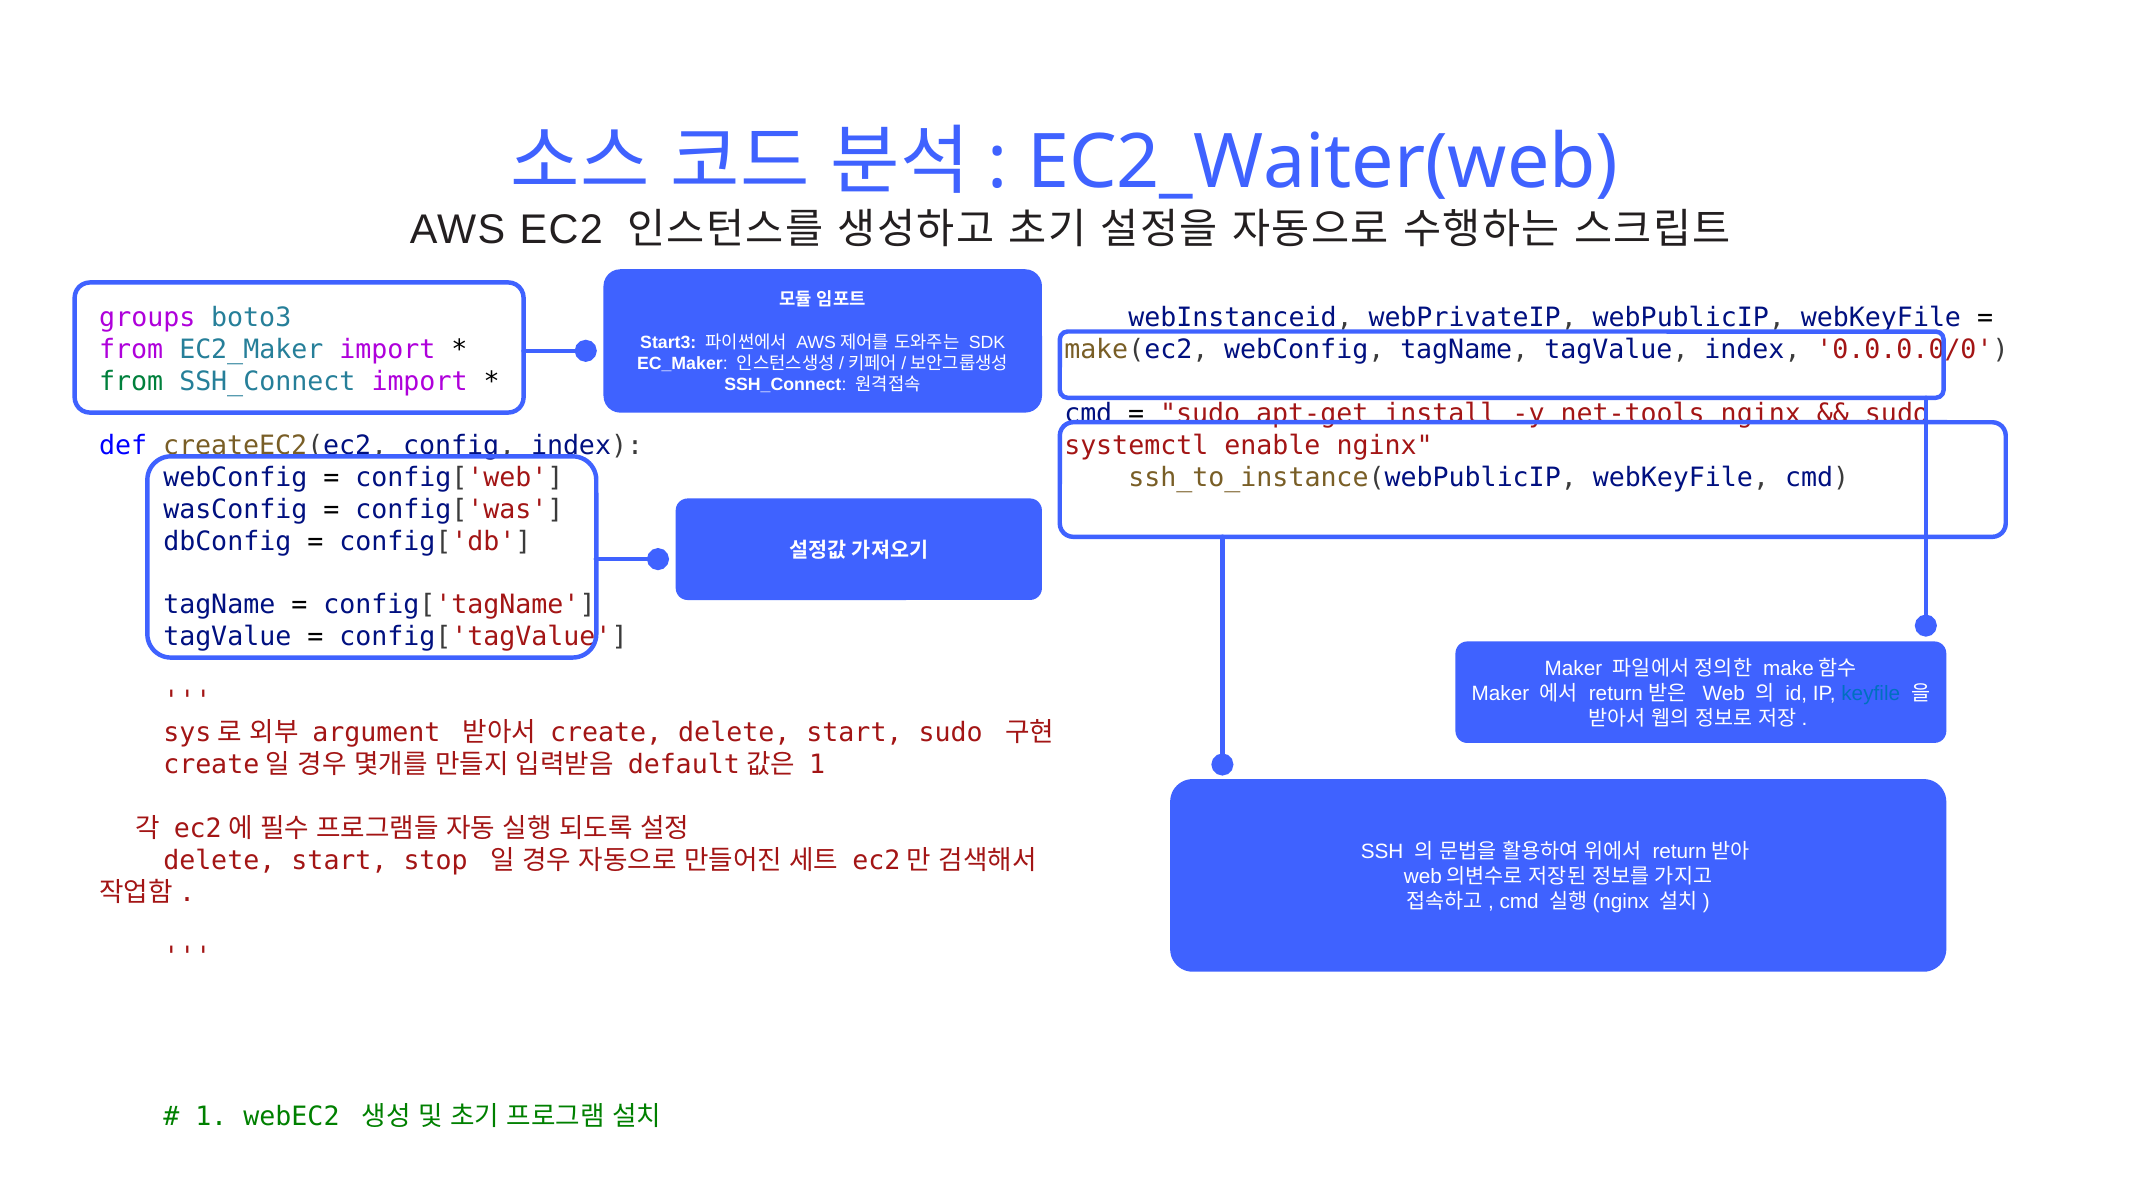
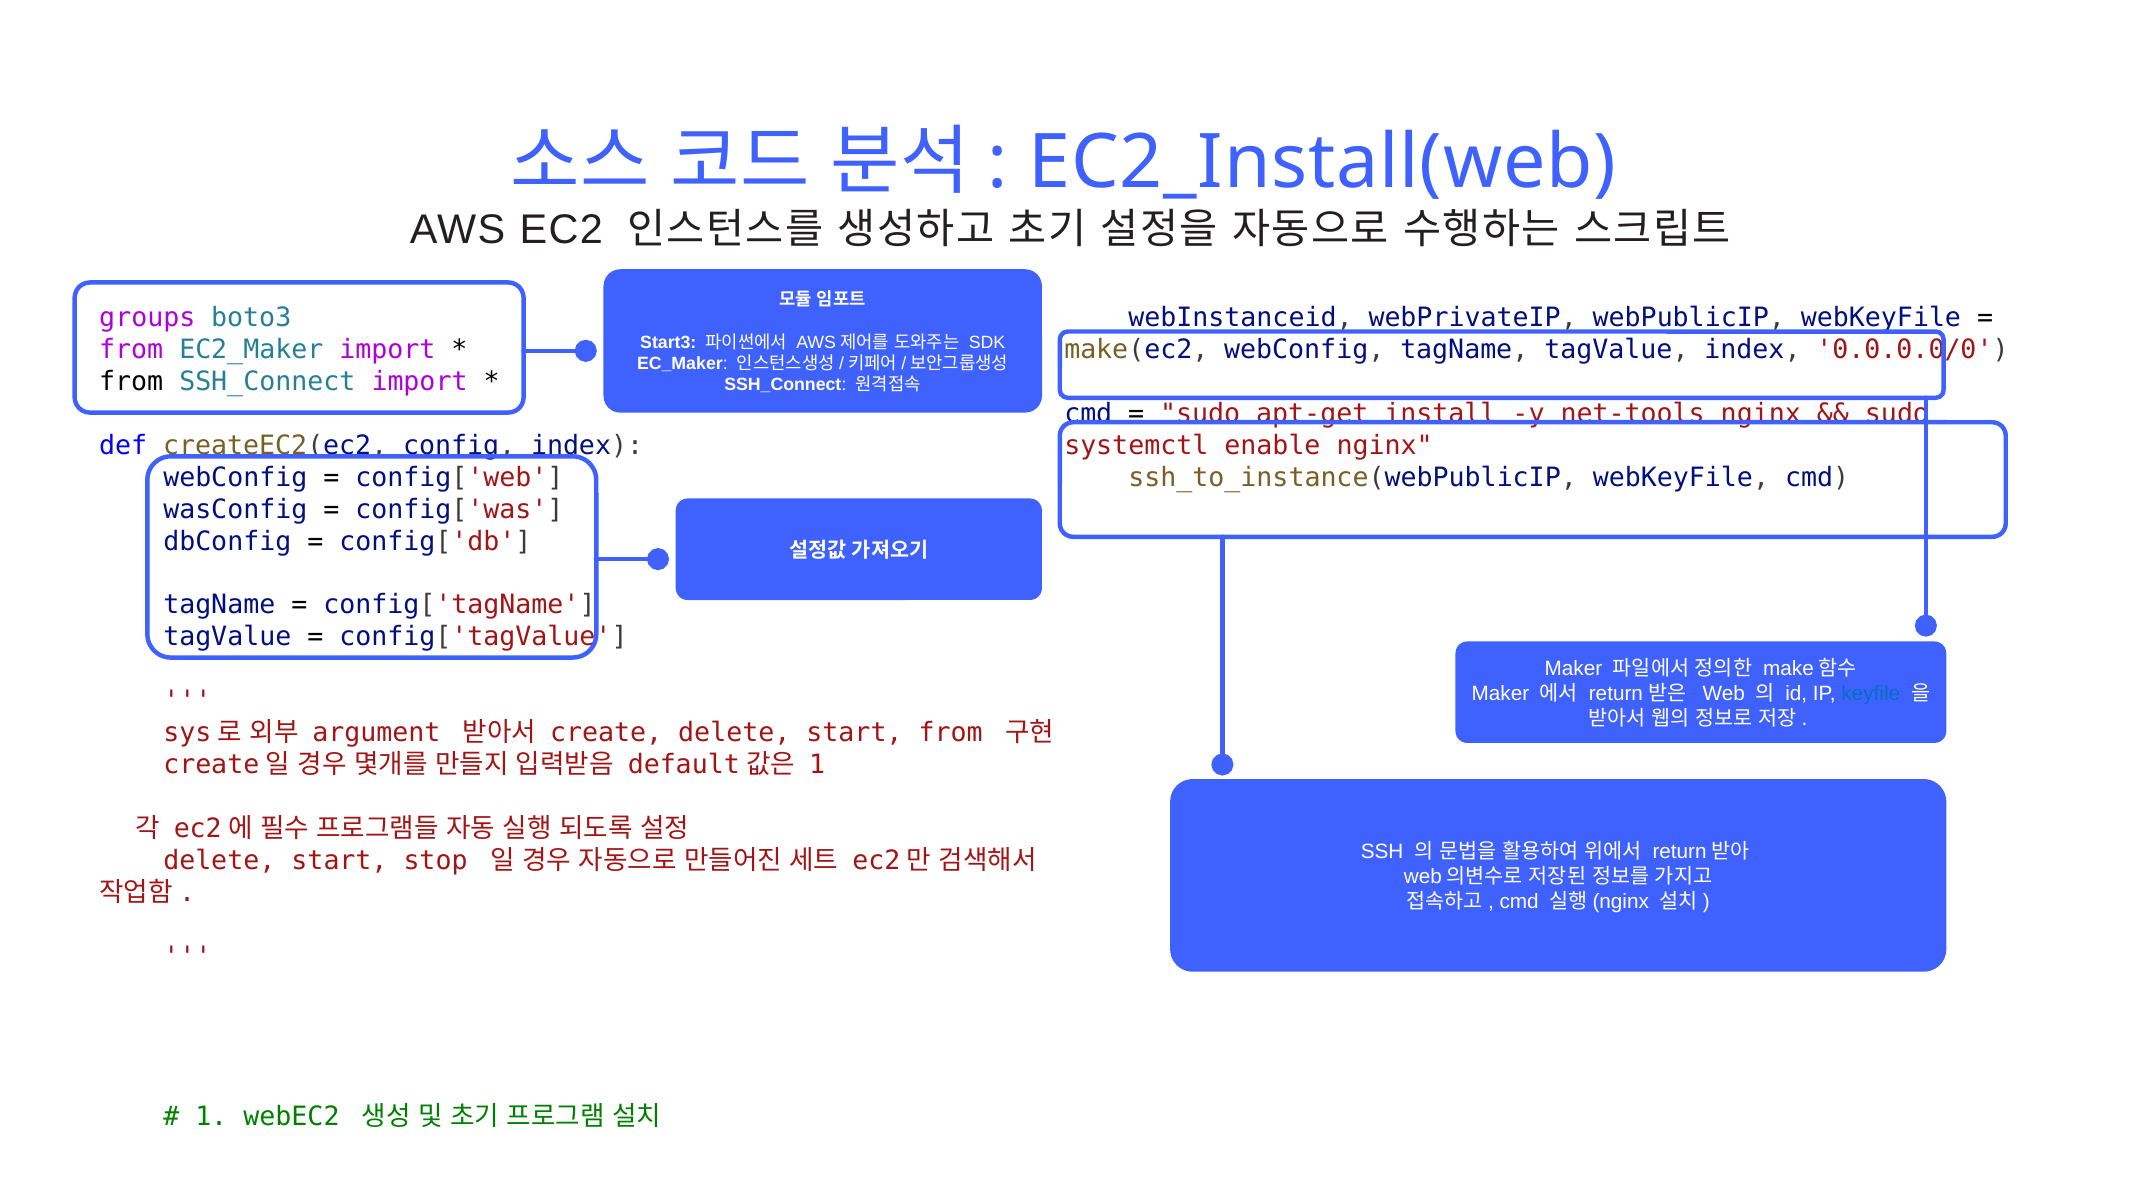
EC2_Waiter(web: EC2_Waiter(web -> EC2_Install(web (1322, 162)
from colour: green -> black (131, 382)
start sudo: sudo -> from (951, 733)
